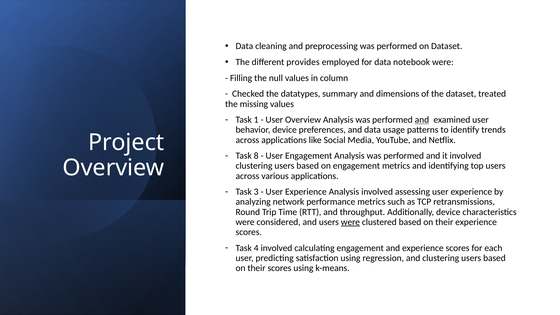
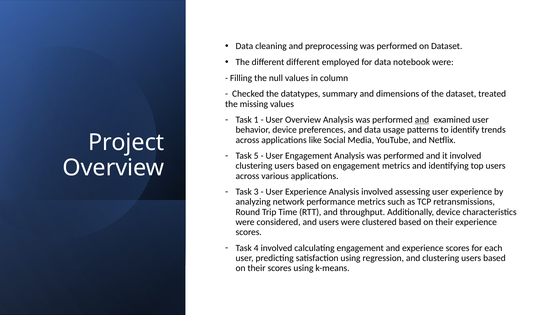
different provides: provides -> different (303, 62)
8: 8 -> 5 (256, 156)
were underline: present -> none (350, 222)
